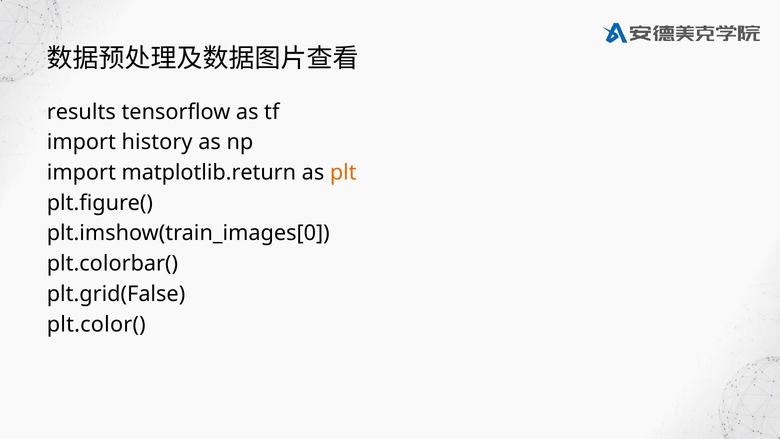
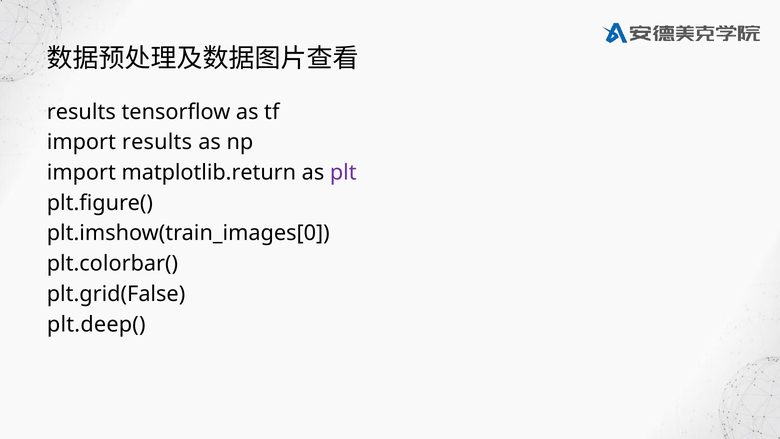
import history: history -> results (157, 142)
plt colour: orange -> purple (343, 173)
plt.color(: plt.color( -> plt.deep( (96, 324)
